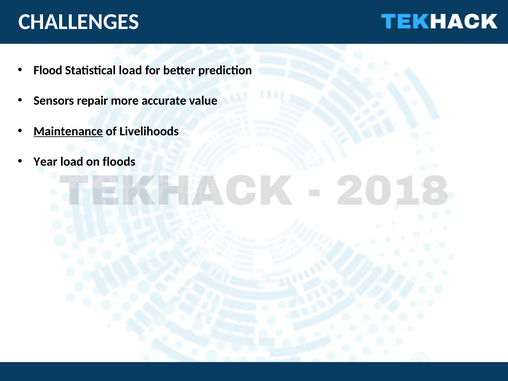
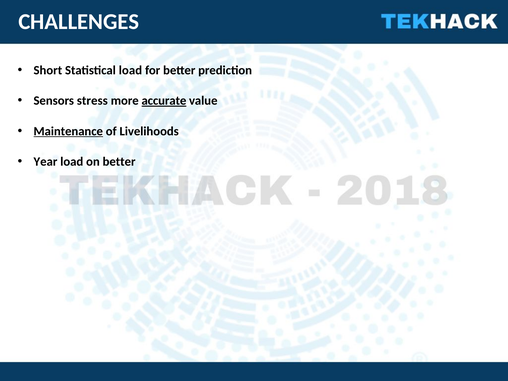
Flood: Flood -> Short (48, 70)
repair: repair -> stress (92, 101)
accurate underline: none -> present (164, 101)
on floods: floods -> better (119, 162)
